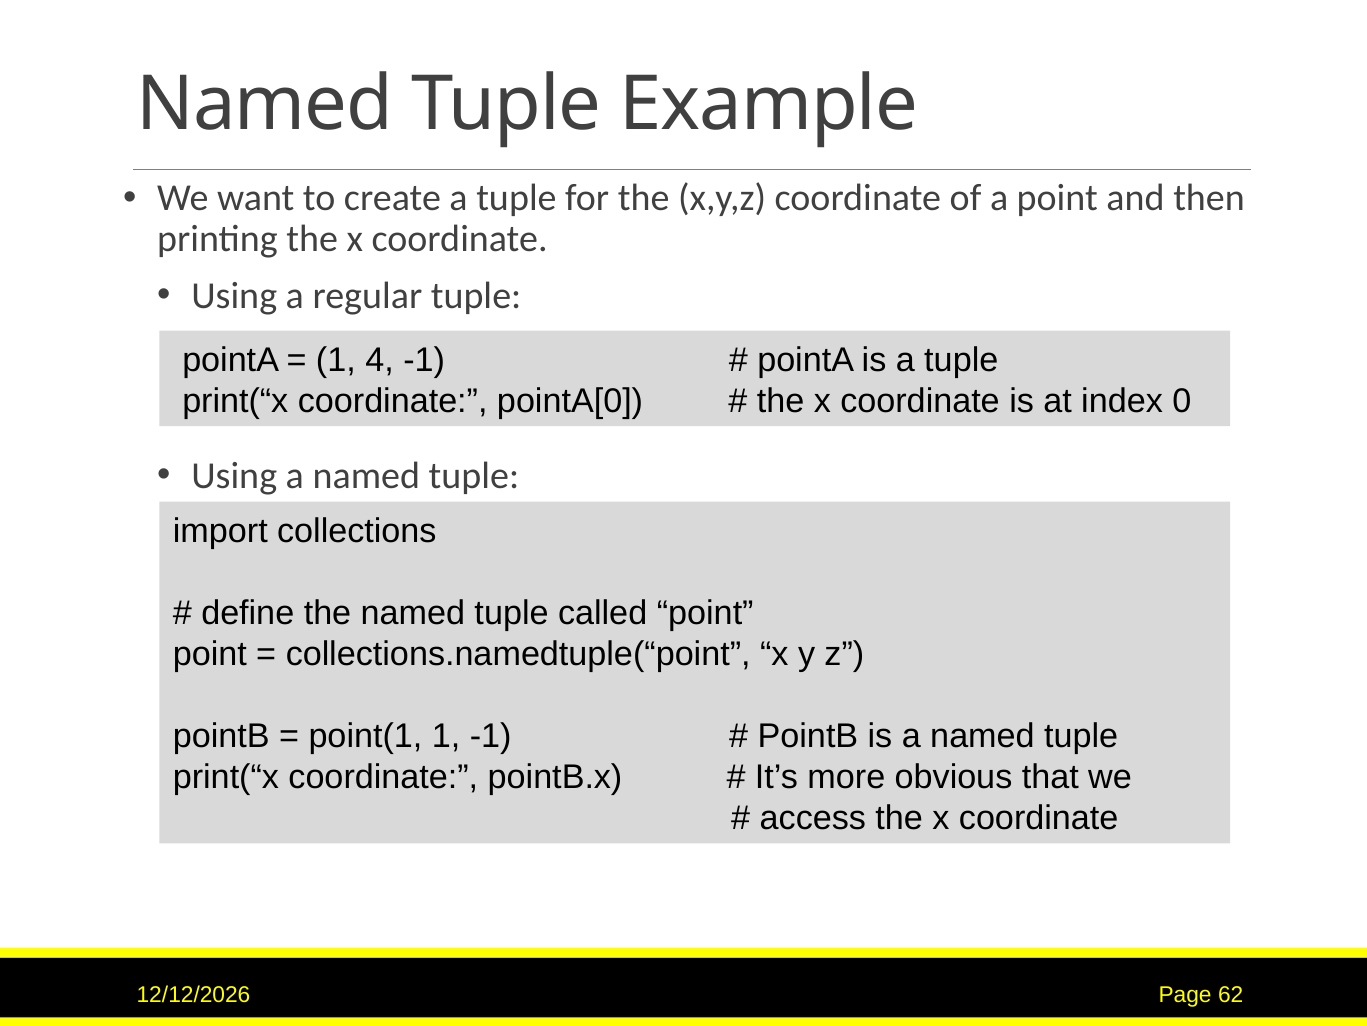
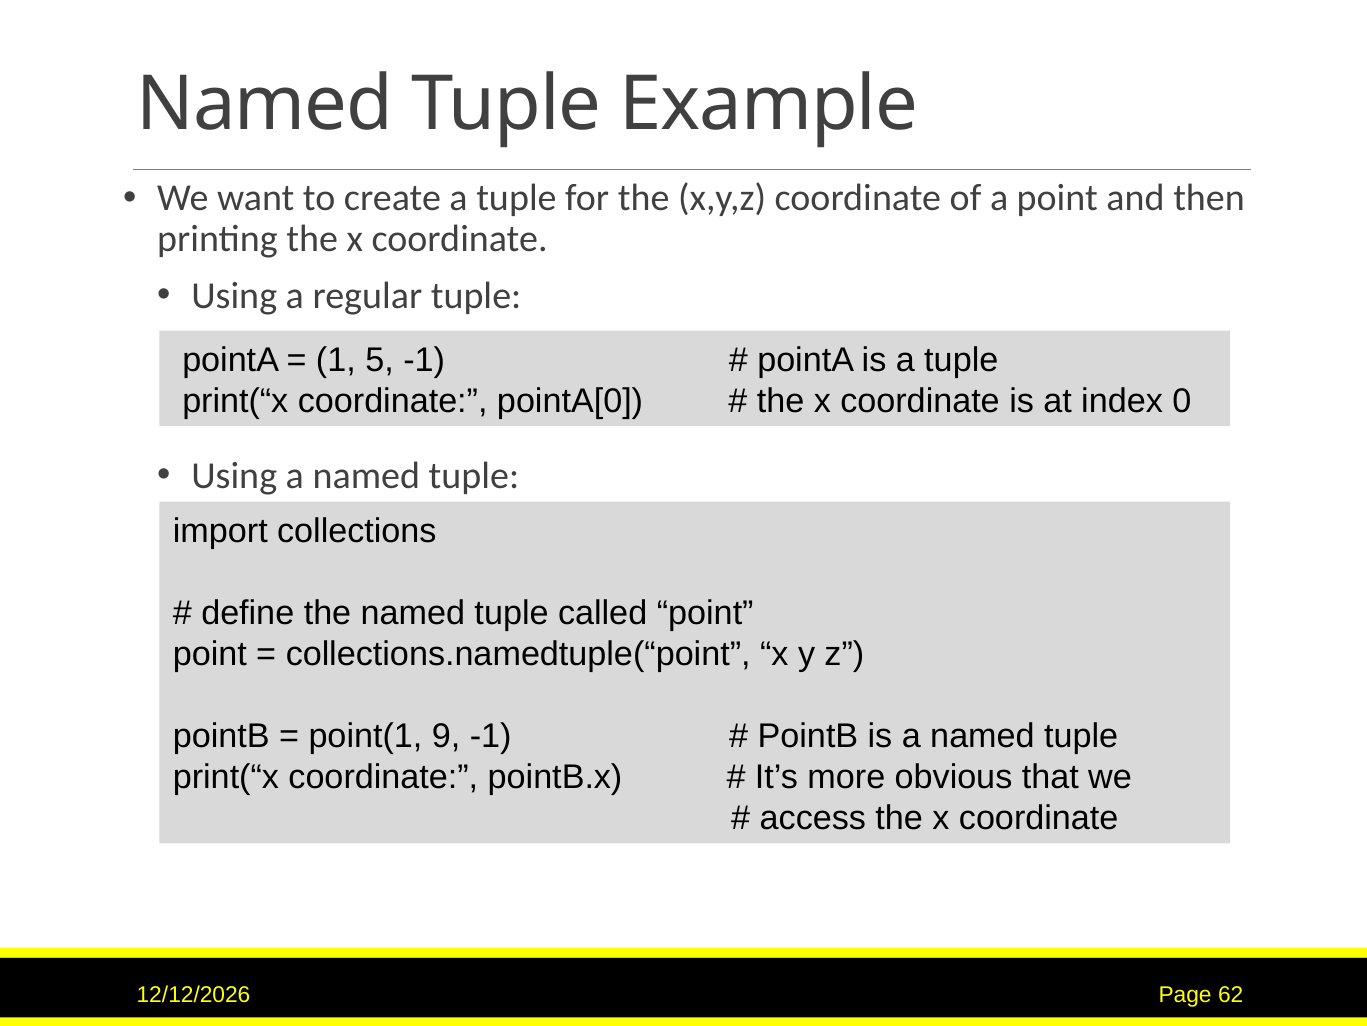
4: 4 -> 5 (380, 360)
point(1 1: 1 -> 9 (446, 736)
